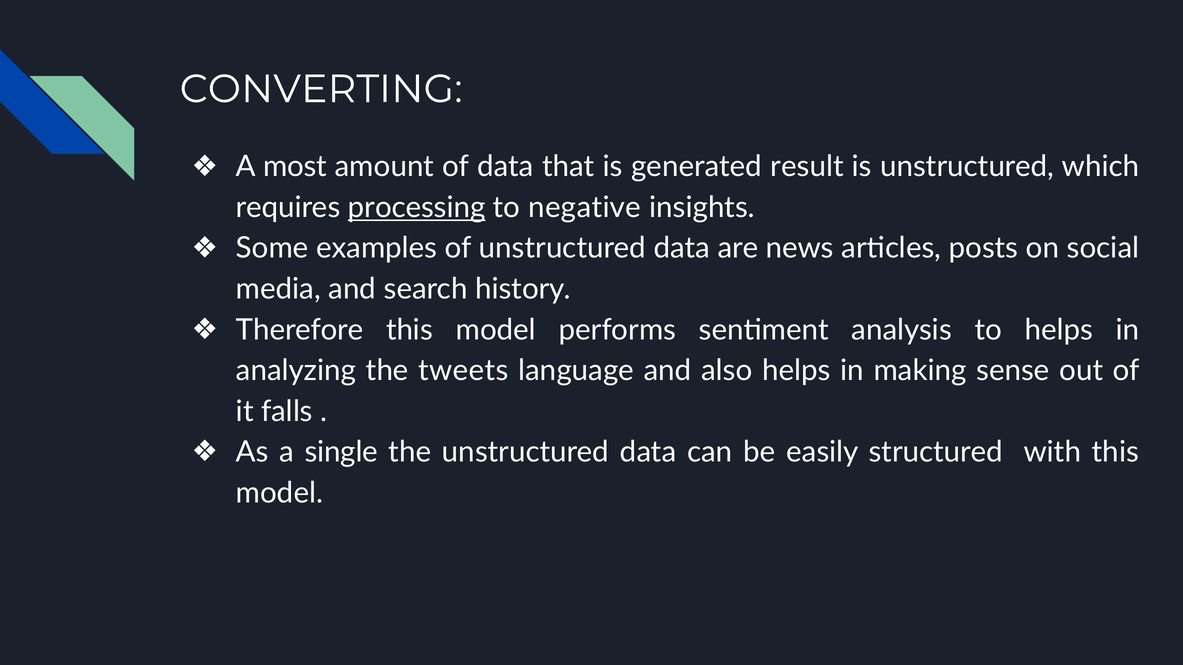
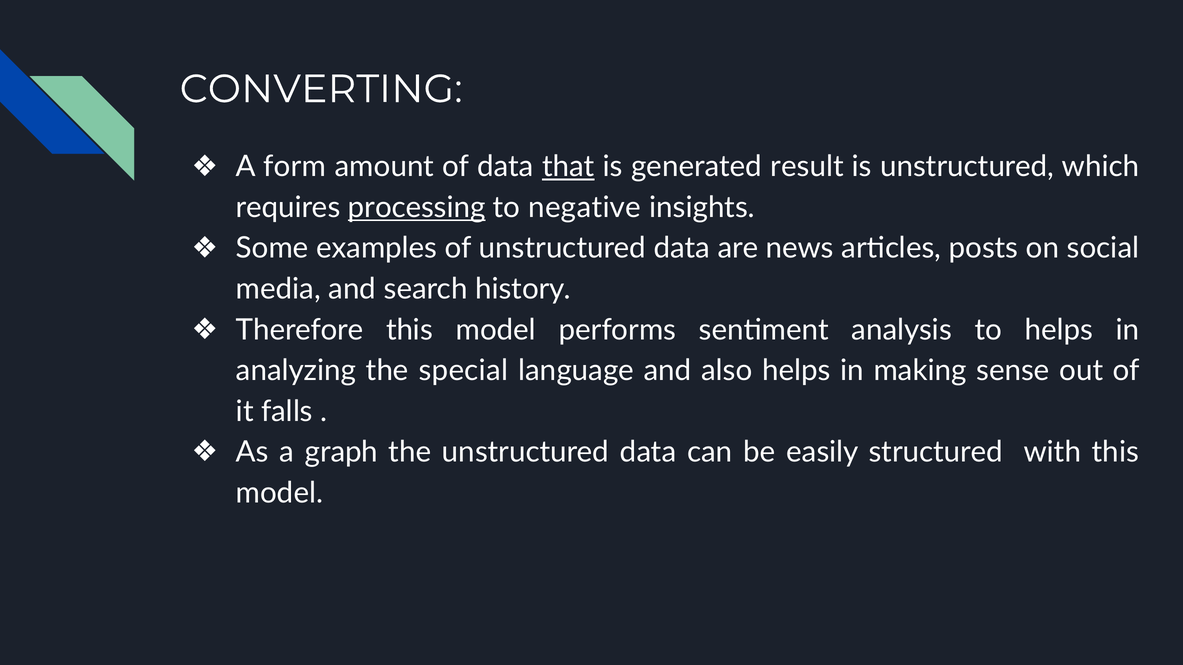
most: most -> form (295, 167)
that underline: none -> present (568, 167)
tweets: tweets -> special (463, 371)
single: single -> graph (341, 452)
